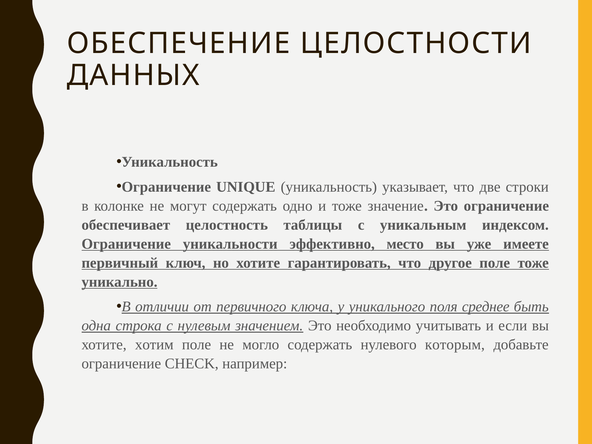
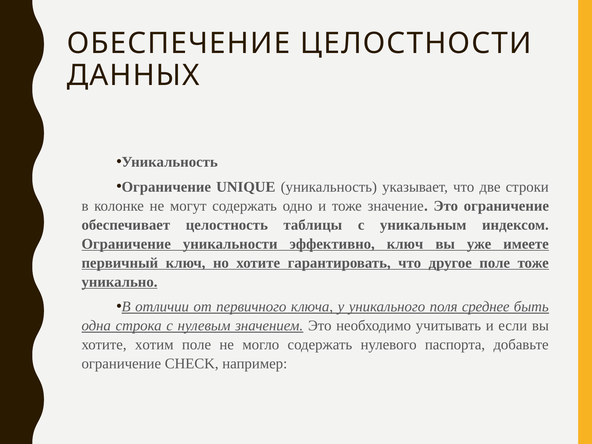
эффективно место: место -> ключ (405, 244)
которым: которым -> паспорта (455, 345)
